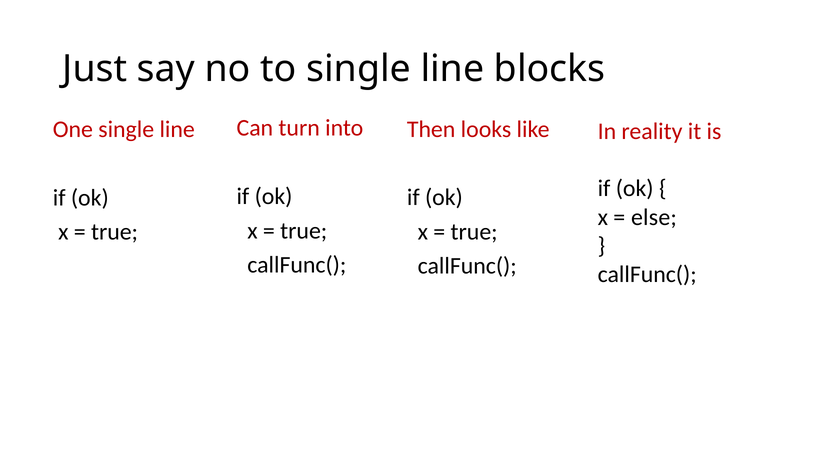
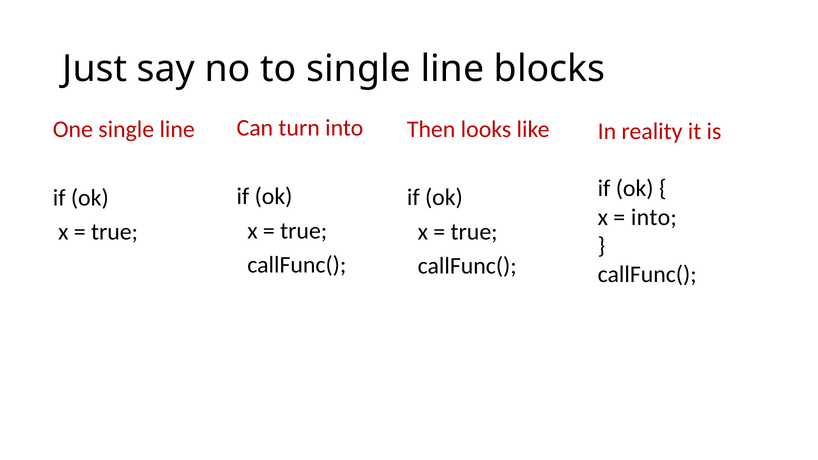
else: else -> into (654, 217)
